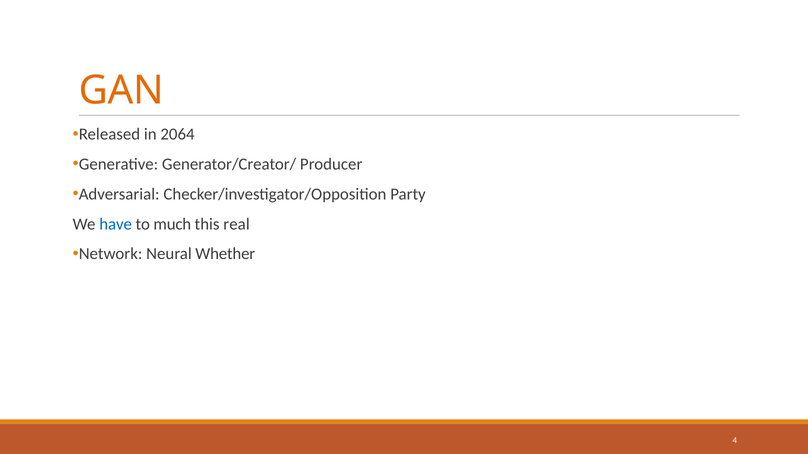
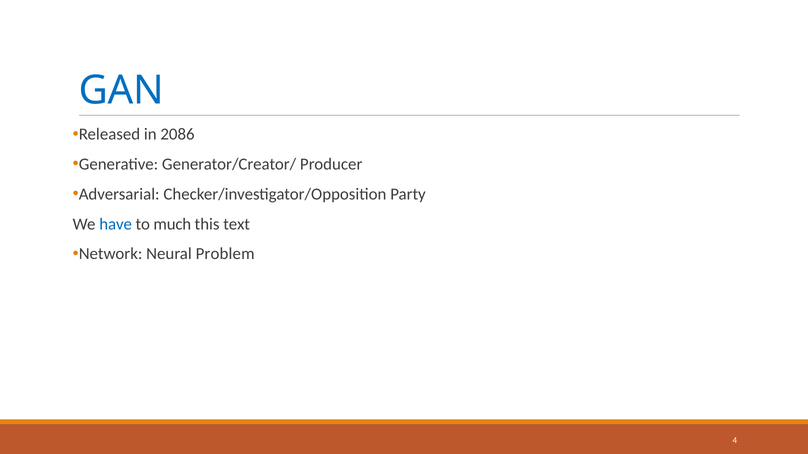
GAN colour: orange -> blue (121, 91)
2064: 2064 -> 2086 (178, 134)
real: real -> text (237, 224)
Whether: Whether -> Problem (225, 254)
